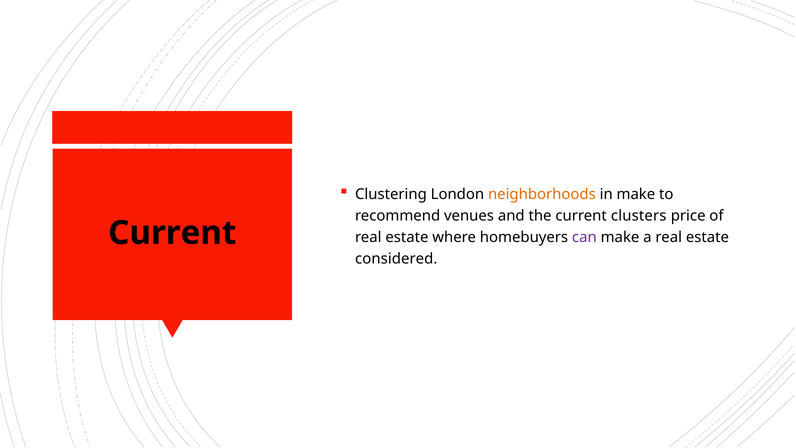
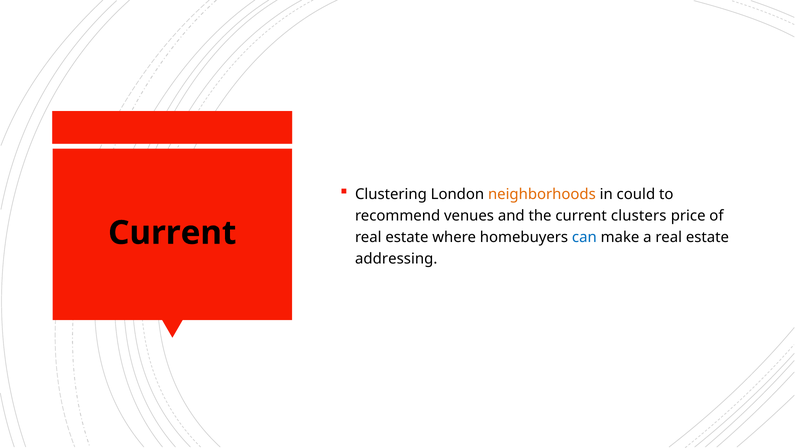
in make: make -> could (636, 194)
can colour: purple -> blue (584, 237)
considered: considered -> addressing (396, 259)
